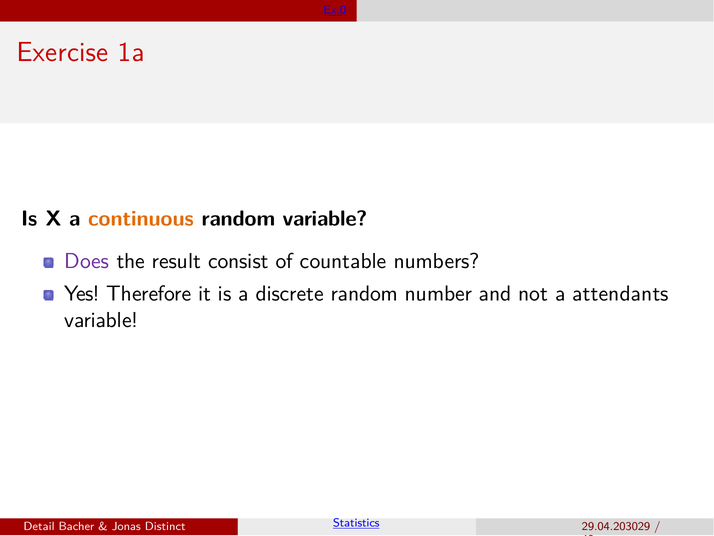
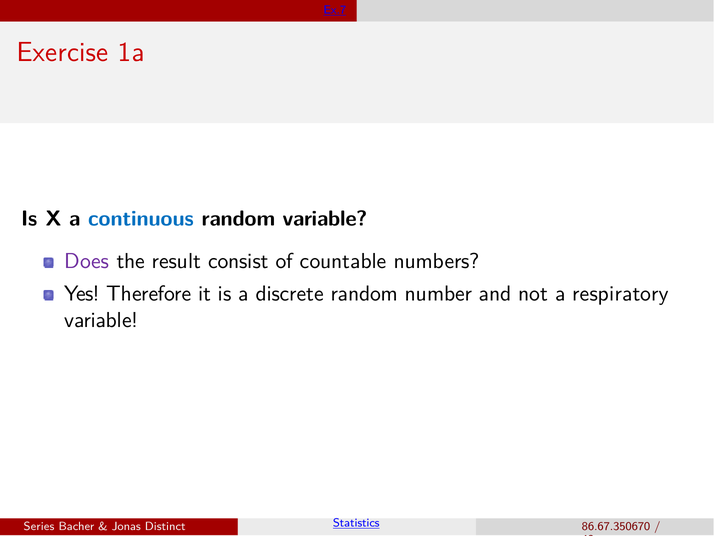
Ex.0: Ex.0 -> Ex.7 (335, 10)
continuous colour: orange -> blue (141, 219)
attendants: attendants -> respiratory (621, 294)
Detail: Detail -> Series (39, 526)
29.04.203029: 29.04.203029 -> 86.67.350670 (616, 526)
